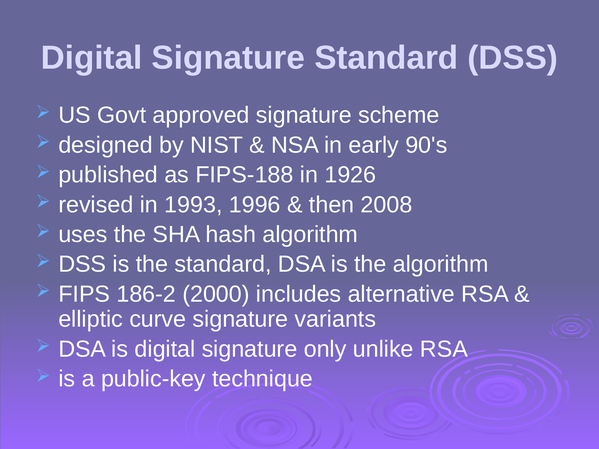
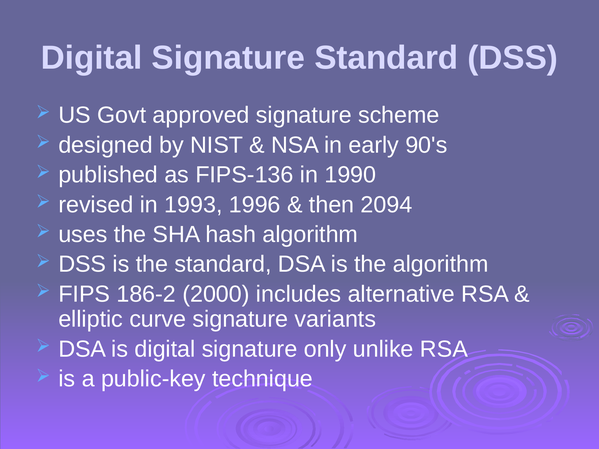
FIPS-188: FIPS-188 -> FIPS-136 (244, 175)
1926: 1926 -> 1990 (350, 175)
2008: 2008 -> 2094 (387, 205)
